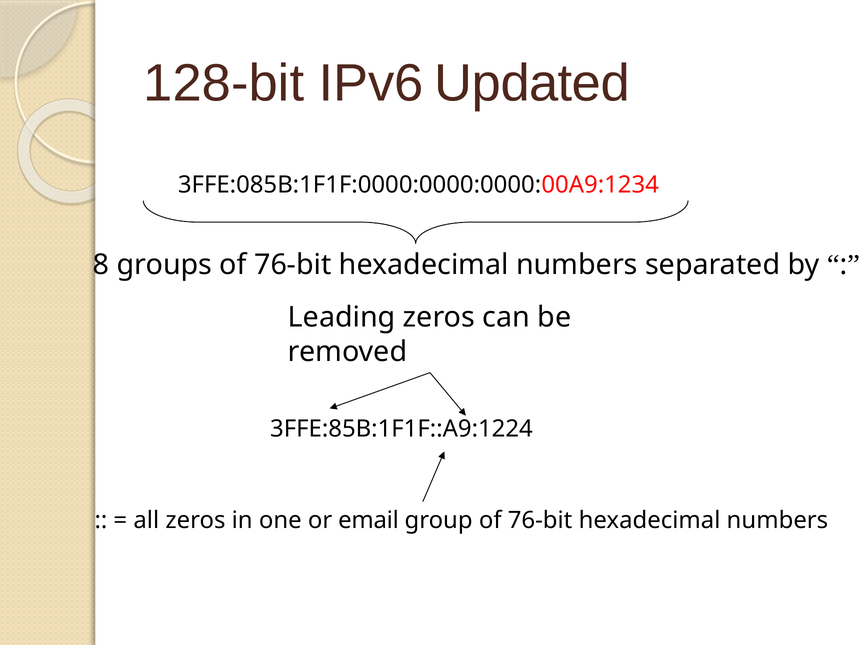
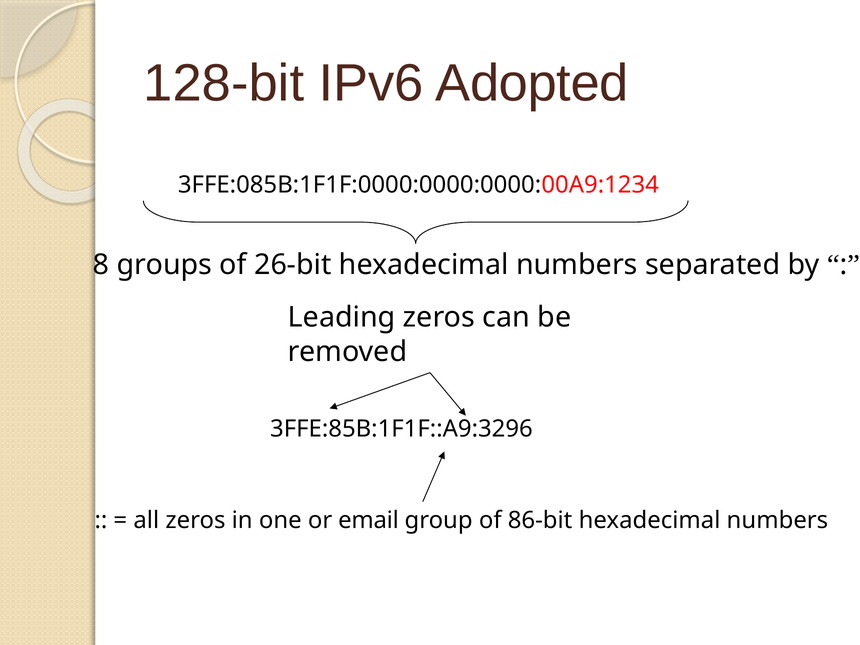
Updated: Updated -> Adopted (532, 83)
groups of 76-bit: 76-bit -> 26-bit (293, 265)
3FFE:85B:1F1F::A9:1224: 3FFE:85B:1F1F::A9:1224 -> 3FFE:85B:1F1F::A9:3296 (401, 429)
group of 76-bit: 76-bit -> 86-bit (540, 520)
